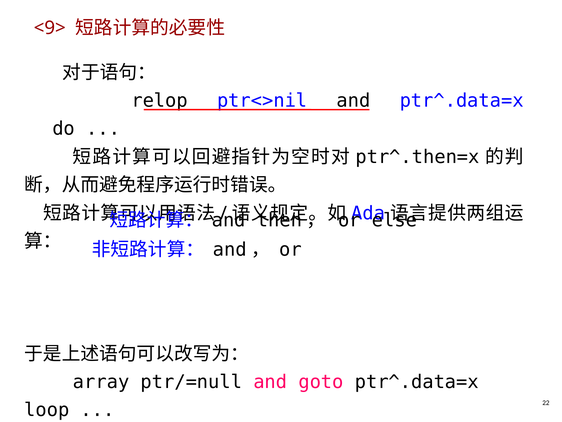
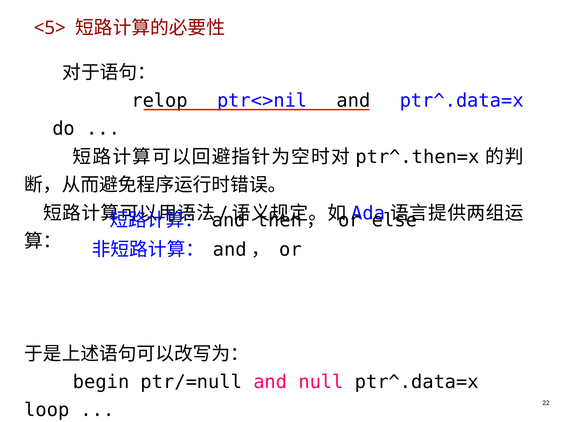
<9>: <9> -> <5> (50, 28)
array: array -> begin (101, 382)
goto: goto -> null (321, 382)
